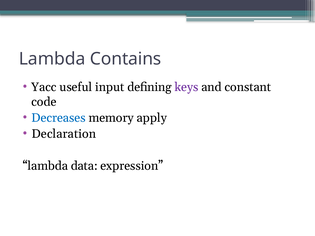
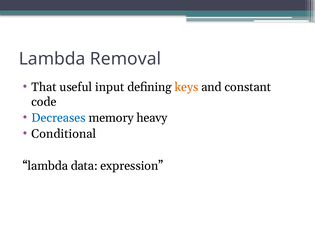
Contains: Contains -> Removal (126, 59)
Yacc: Yacc -> That (44, 87)
keys colour: purple -> orange (186, 87)
apply: apply -> heavy (152, 118)
Declaration: Declaration -> Conditional (64, 134)
